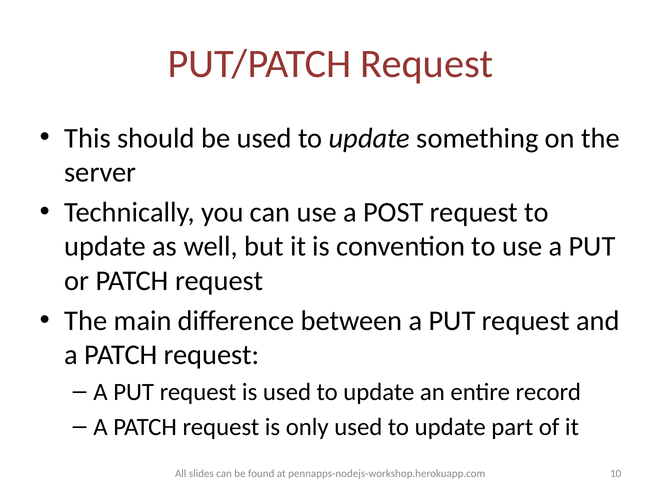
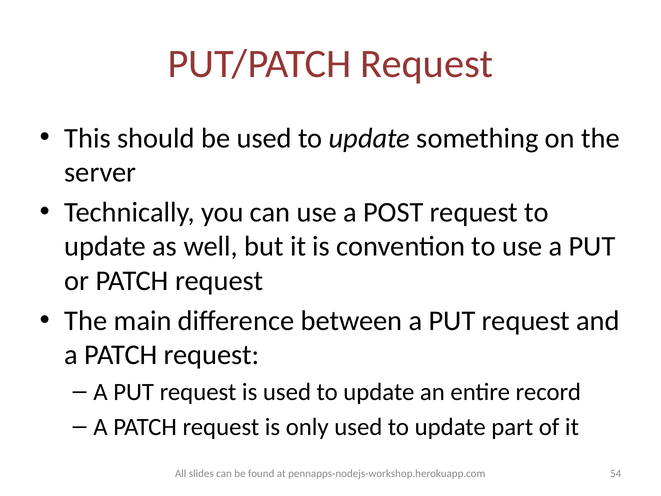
10: 10 -> 54 (616, 473)
